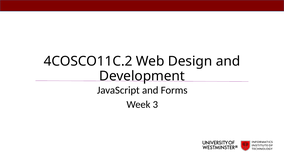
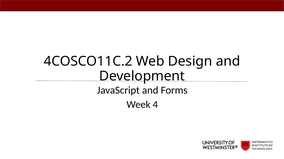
3: 3 -> 4 (155, 105)
